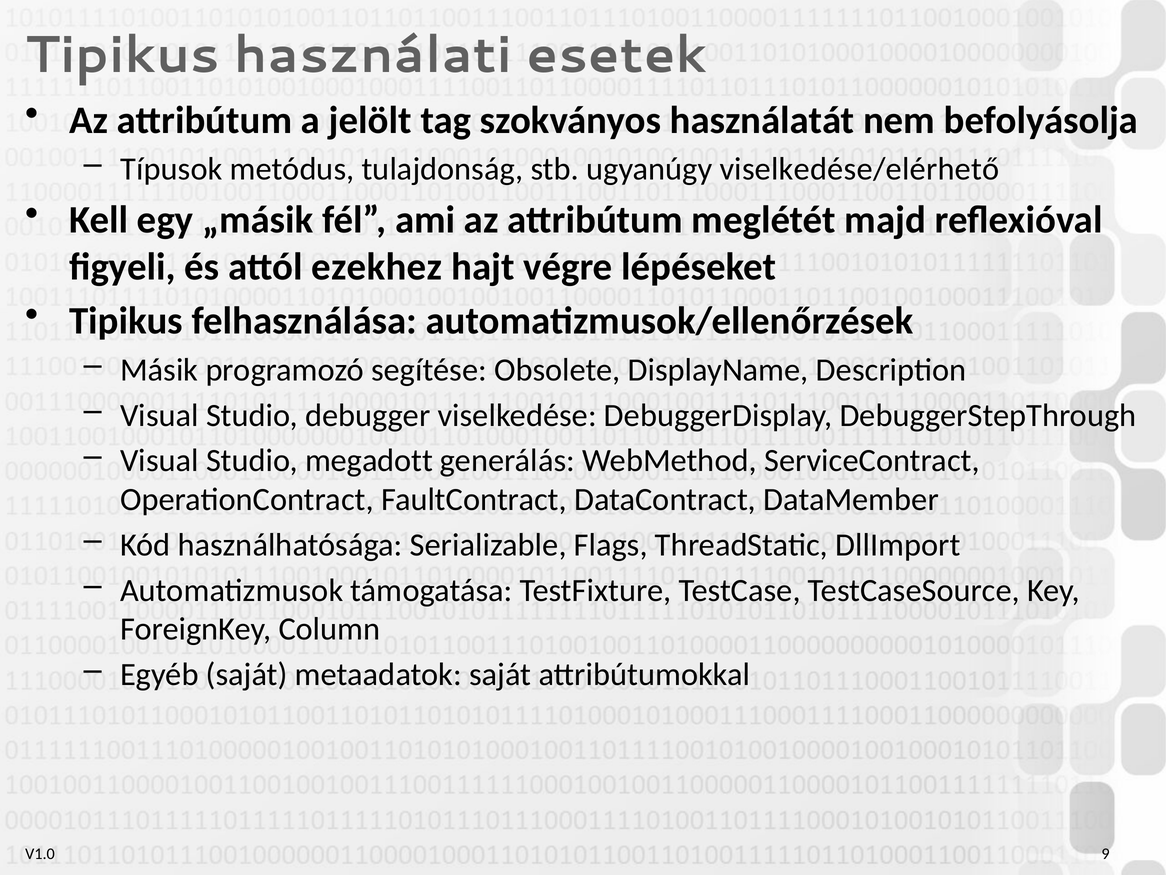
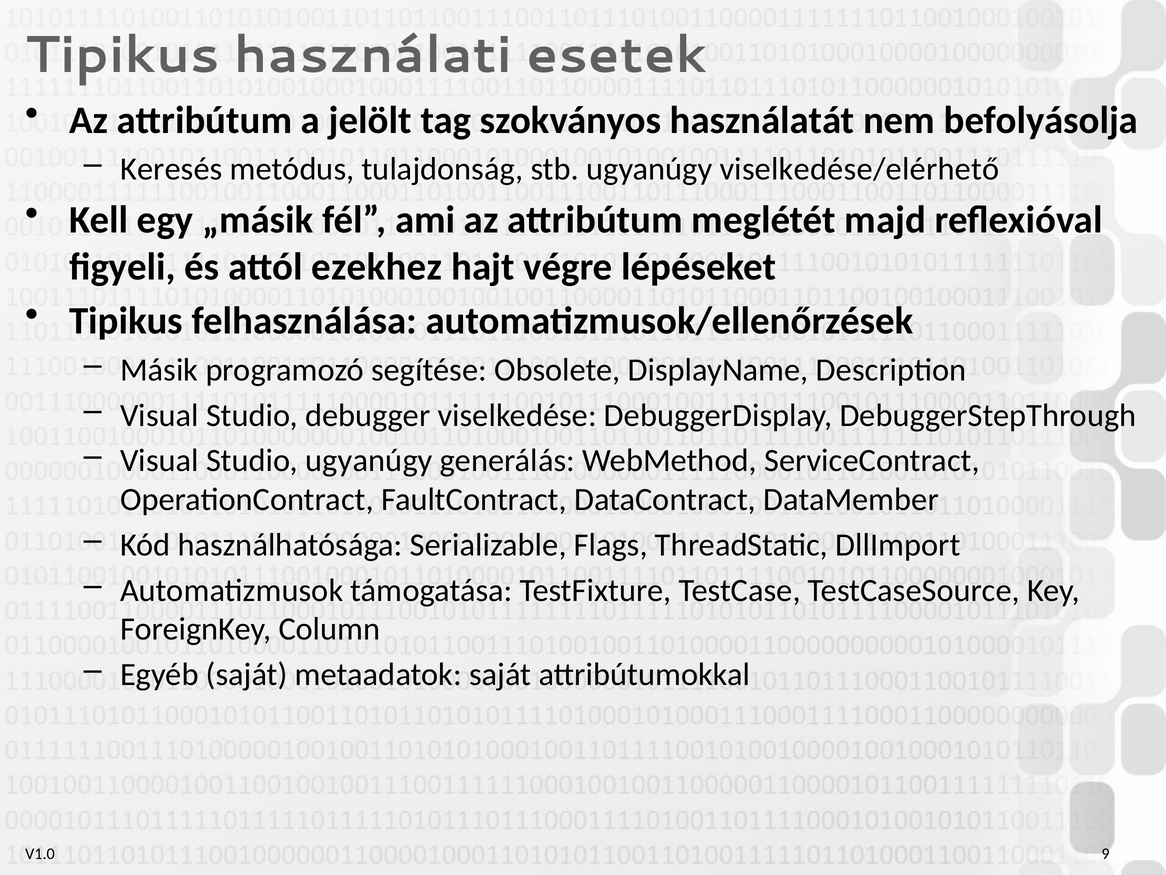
Típusok: Típusok -> Keresés (171, 169)
Studio megadott: megadott -> ugyanúgy (369, 460)
